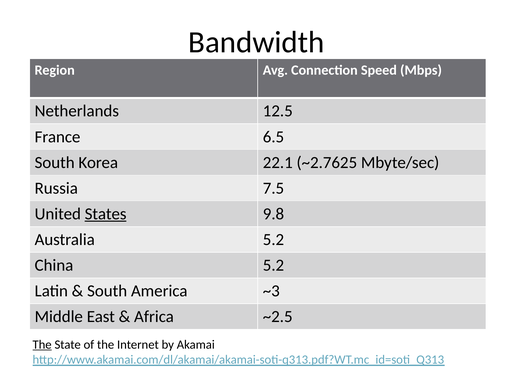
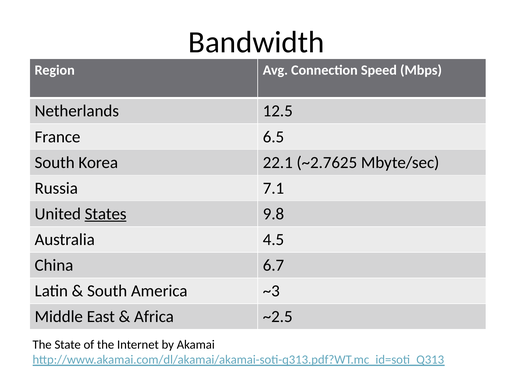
7.5: 7.5 -> 7.1 (273, 188)
Australia 5.2: 5.2 -> 4.5 (273, 240)
China 5.2: 5.2 -> 6.7 (273, 265)
The underline: present -> none (42, 345)
